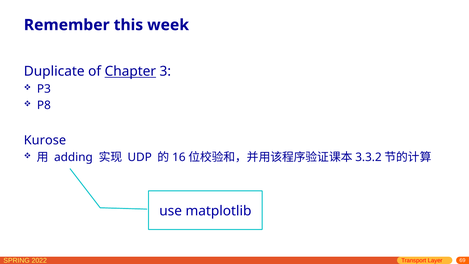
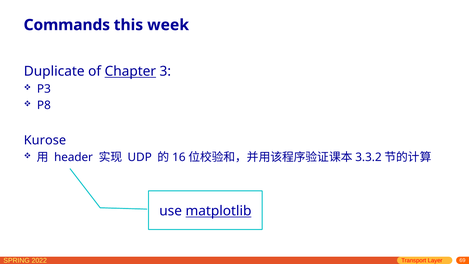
Remember: Remember -> Commands (67, 25)
adding: adding -> header (74, 157)
matplotlib underline: none -> present (218, 211)
